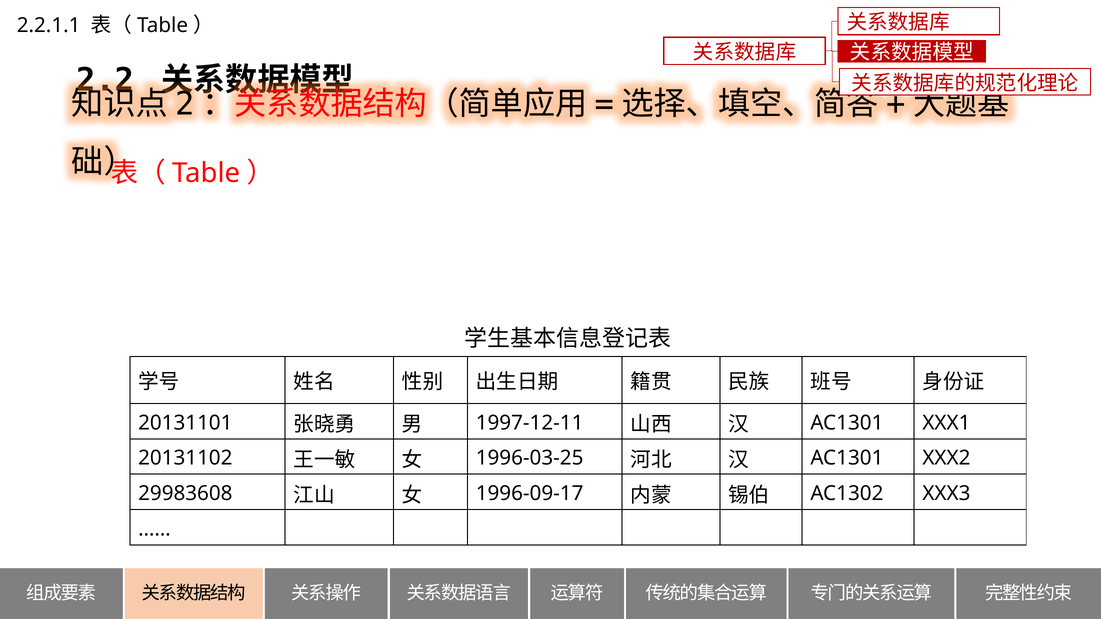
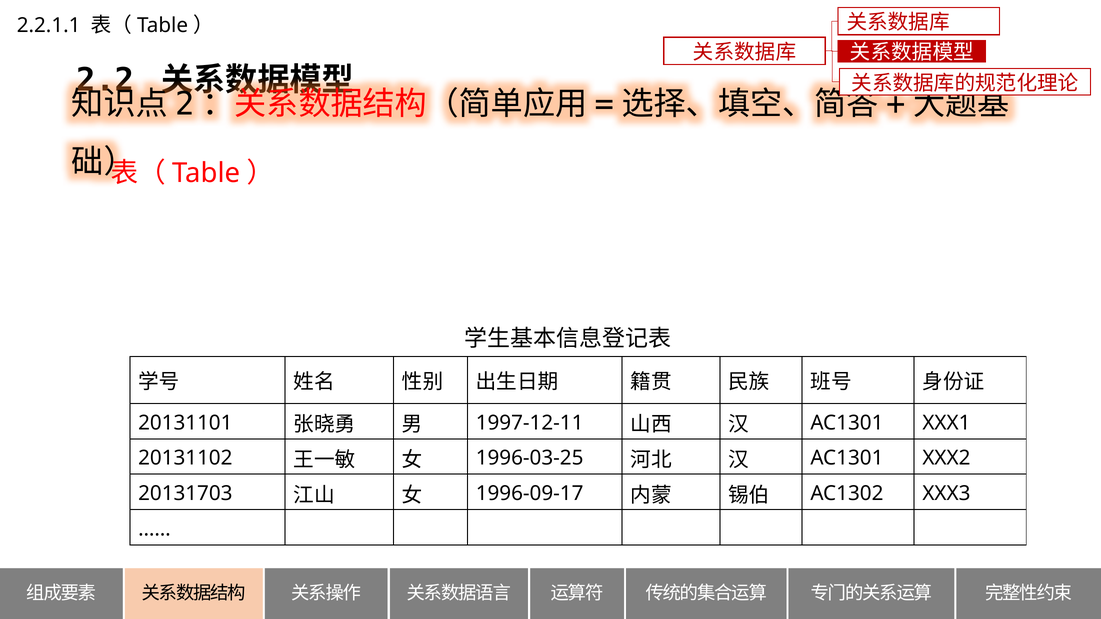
29983608: 29983608 -> 20131703 (185, 494)
